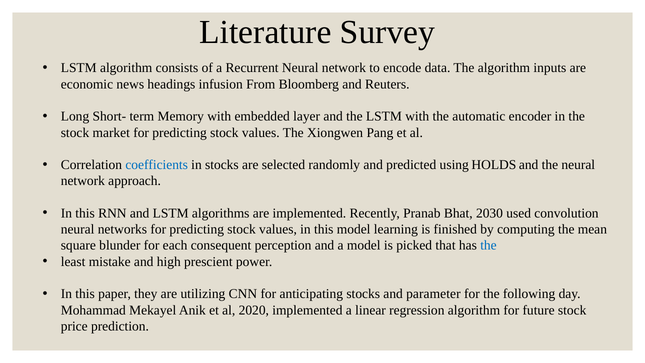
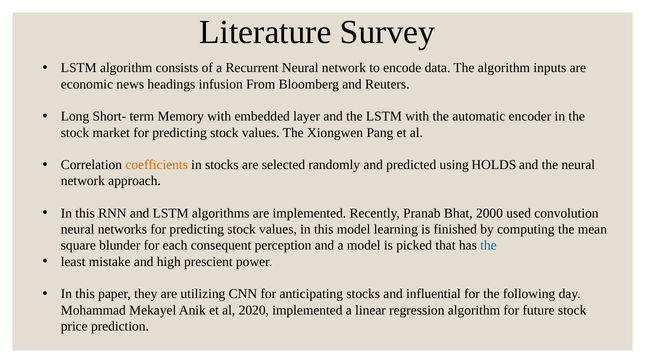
coefficients colour: blue -> orange (157, 165)
2030: 2030 -> 2000 (489, 213)
parameter: parameter -> influential (433, 294)
